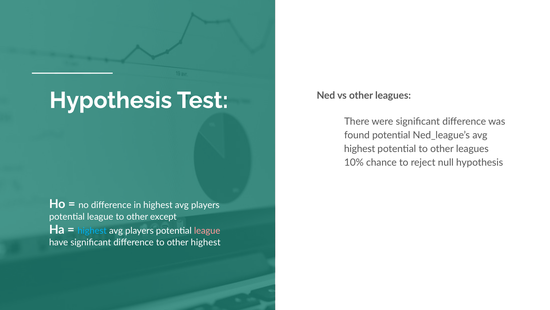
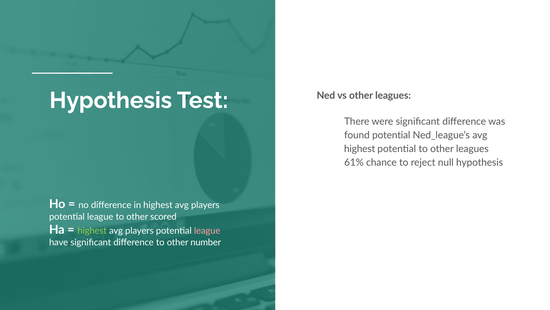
10%: 10% -> 61% (354, 162)
except: except -> scored (163, 216)
highest colour: light blue -> light green (92, 231)
other highest: highest -> number (206, 242)
